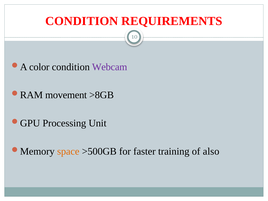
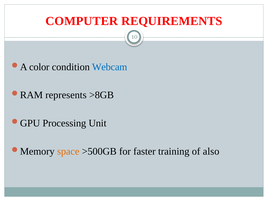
CONDITION: CONDITION -> COMPUTER (82, 21)
Webcam colour: purple -> blue (110, 67)
movement: movement -> represents (66, 95)
